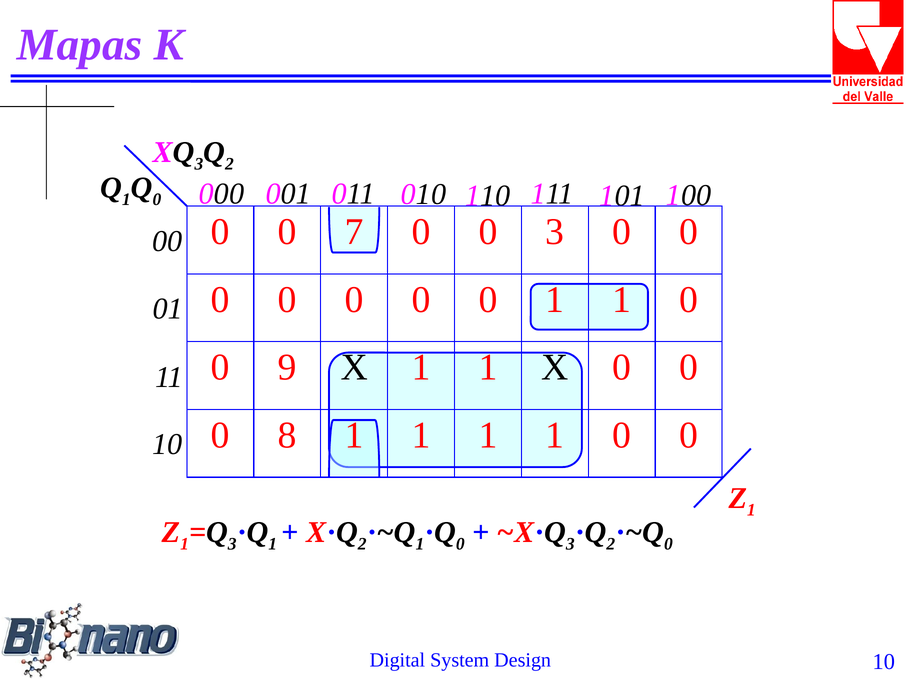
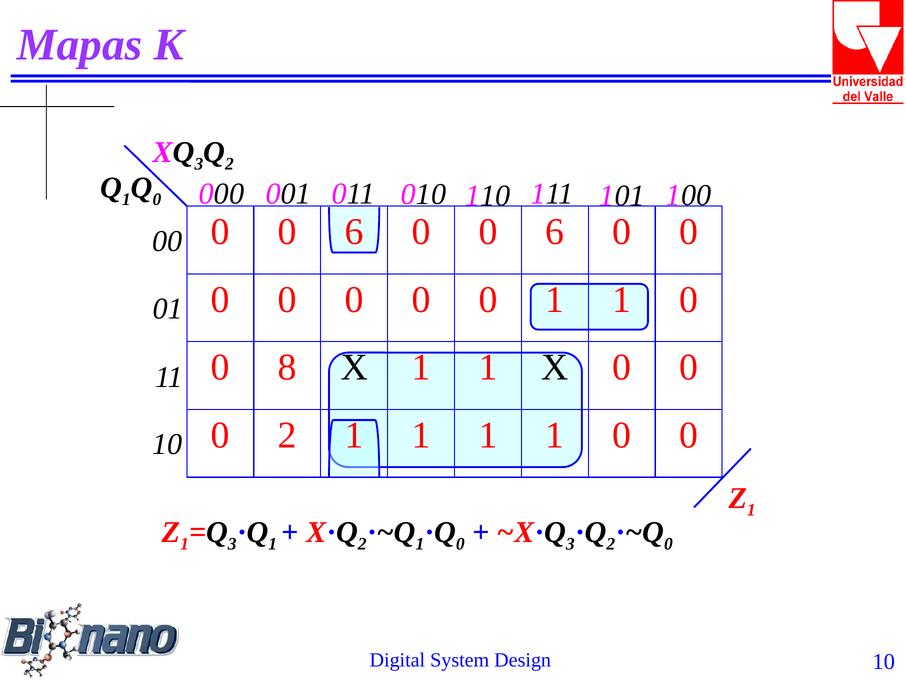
7: 7 -> 6 (354, 232)
3: 3 -> 6 (555, 232)
9: 9 -> 8 (287, 367)
0 8: 8 -> 2 (287, 435)
